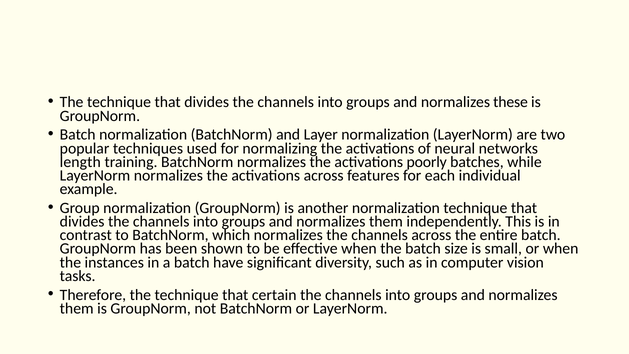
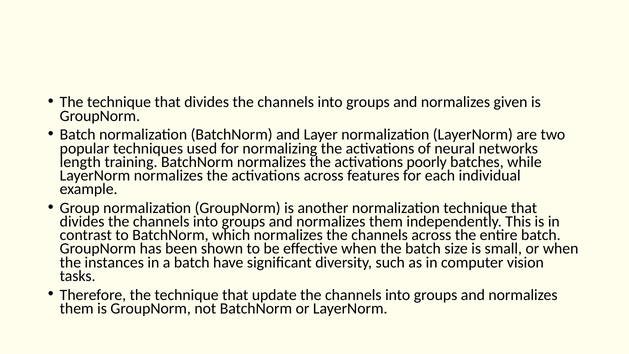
these: these -> given (511, 102)
certain: certain -> update (274, 295)
